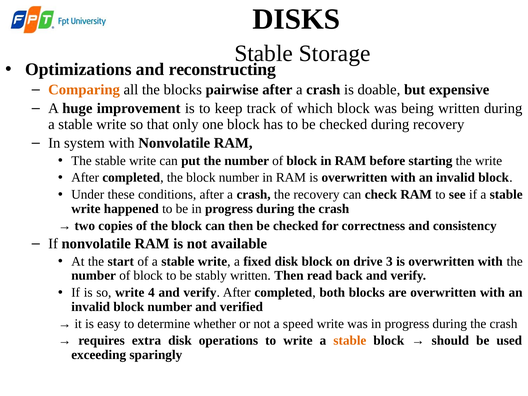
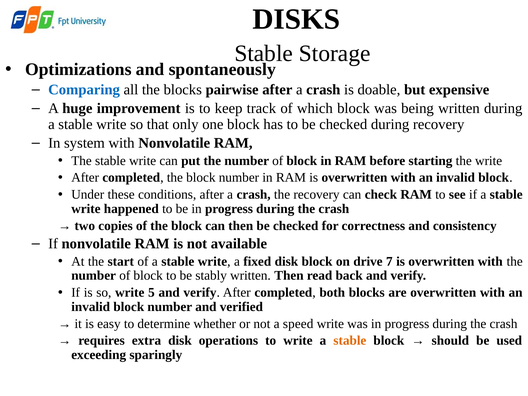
reconstructing: reconstructing -> spontaneously (222, 69)
Comparing colour: orange -> blue (84, 90)
3: 3 -> 7 (389, 261)
4: 4 -> 5 (151, 292)
